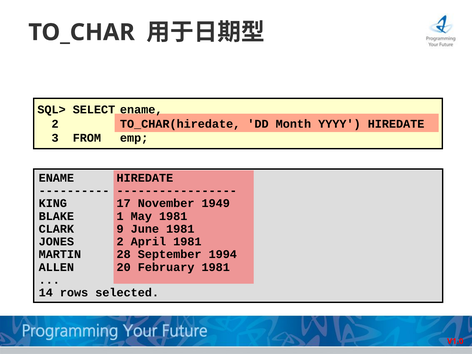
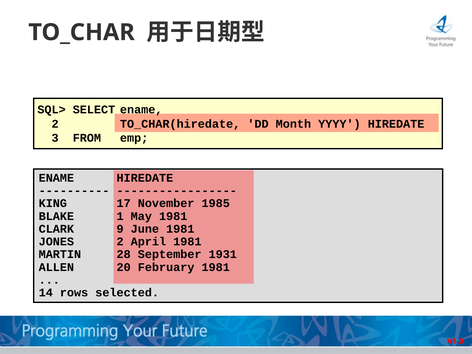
1949: 1949 -> 1985 (216, 203)
1994: 1994 -> 1931 (223, 254)
